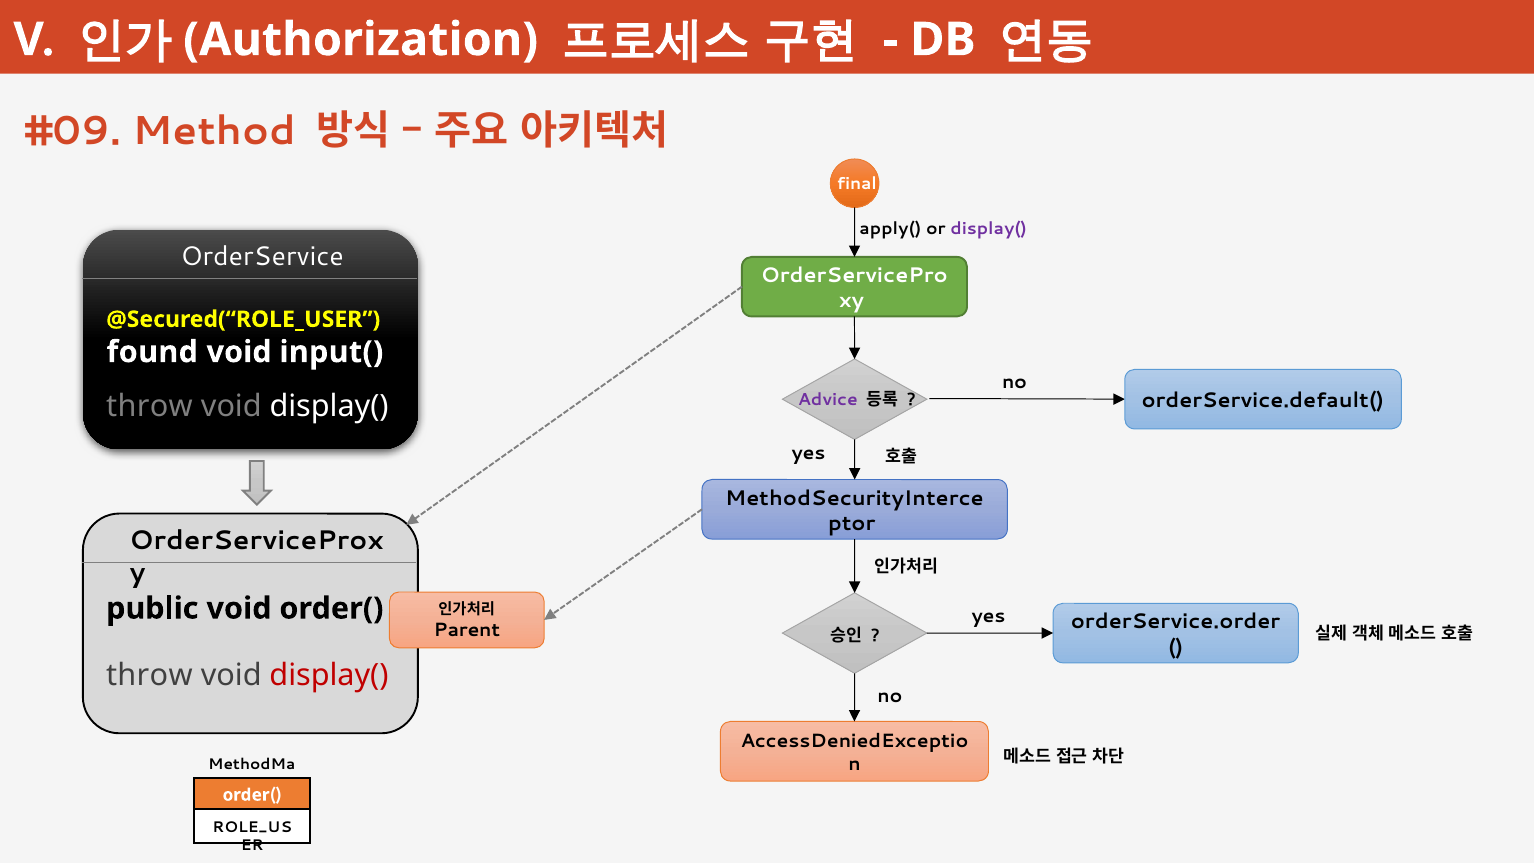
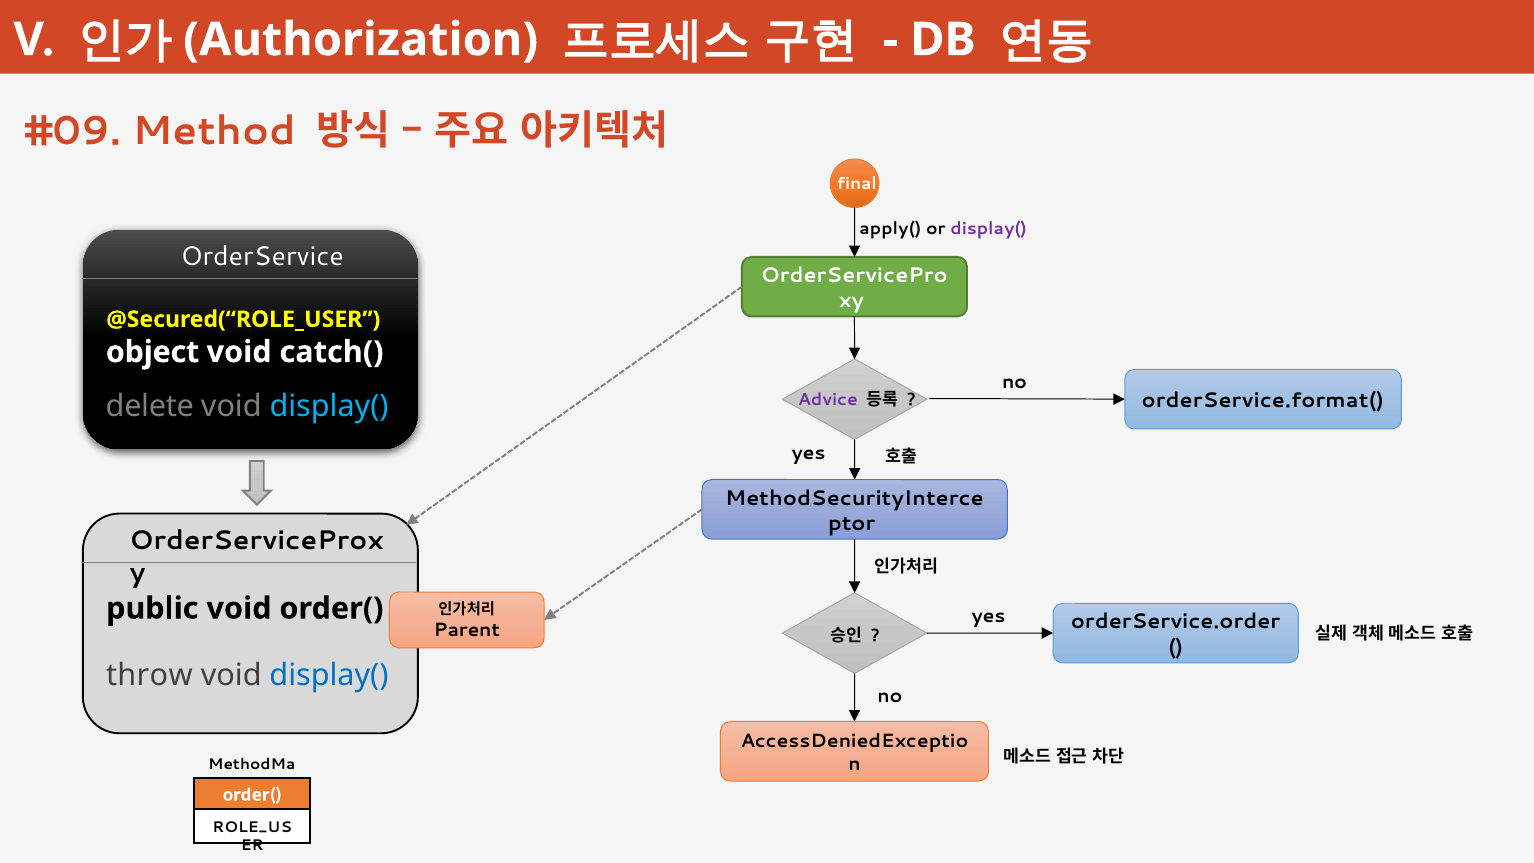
found: found -> object (153, 352)
input(: input( -> catch( (332, 352)
orderService.default(: orderService.default( -> orderService.format( (1263, 401)
throw: throw -> delete (150, 406)
display( colour: white -> light blue (329, 406)
display( colour: red -> blue (329, 676)
